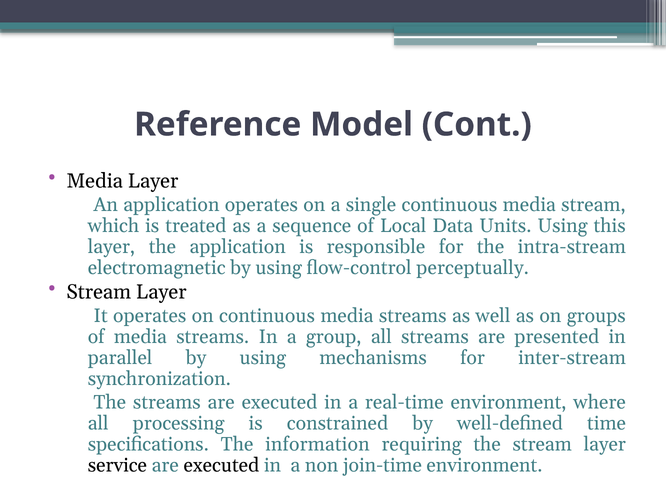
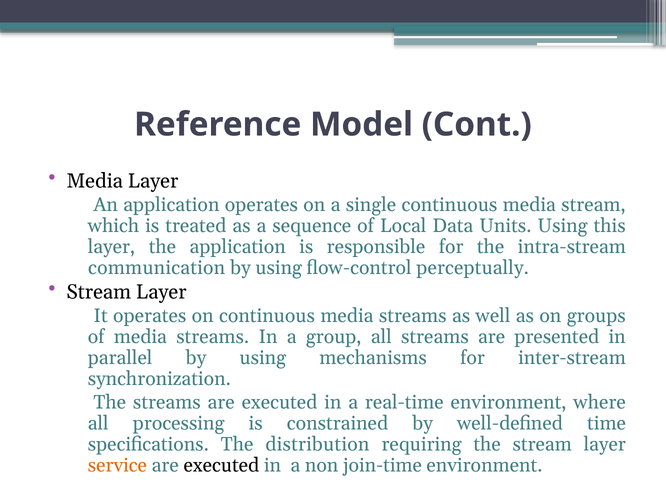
electromagnetic: electromagnetic -> communication (157, 268)
information: information -> distribution (317, 444)
service colour: black -> orange (117, 465)
